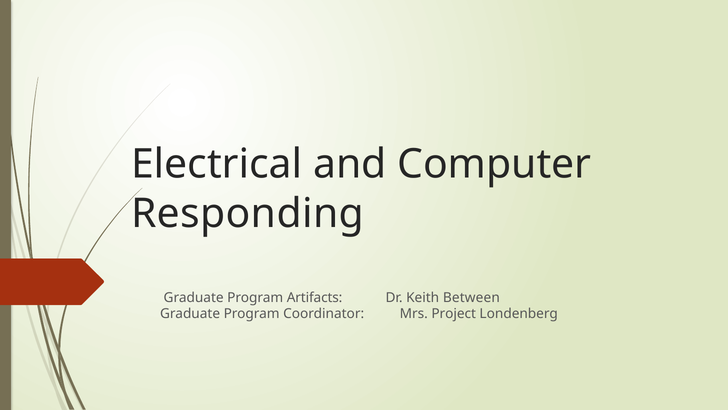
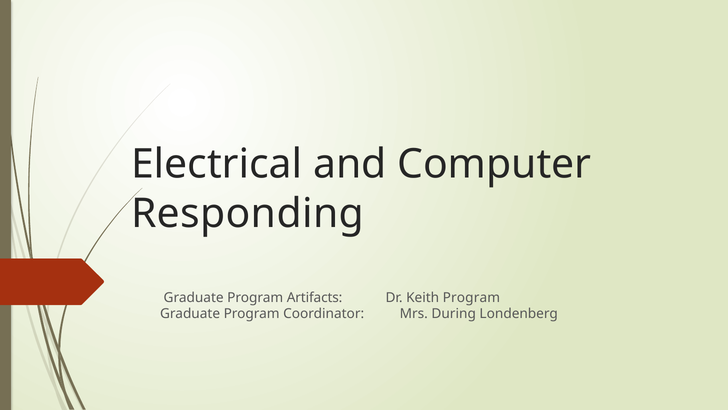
Keith Between: Between -> Program (471, 297)
Project: Project -> During (454, 314)
